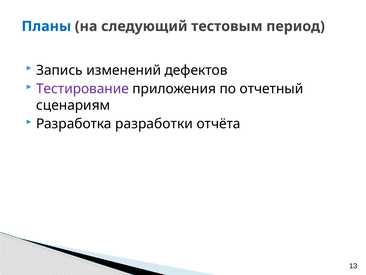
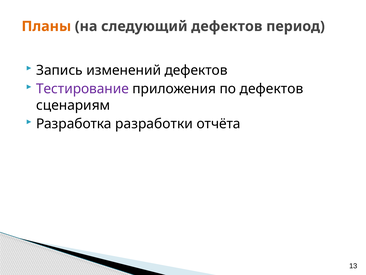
Планы colour: blue -> orange (46, 26)
следующий тестовым: тестовым -> дефектов (227, 26)
по отчетный: отчетный -> дефектов (271, 89)
